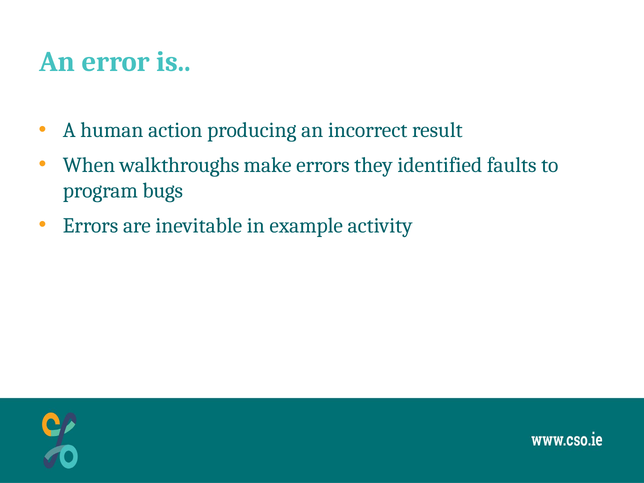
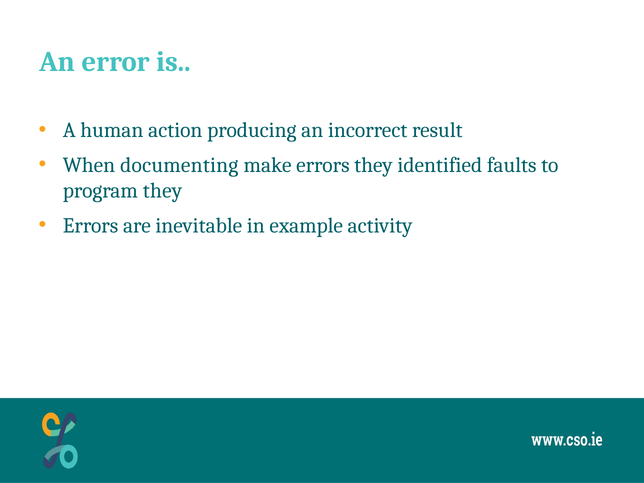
walkthroughs: walkthroughs -> documenting (179, 165)
program bugs: bugs -> they (163, 191)
